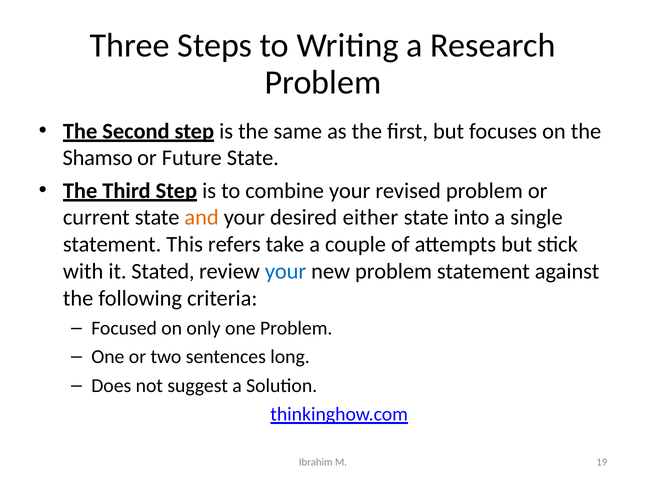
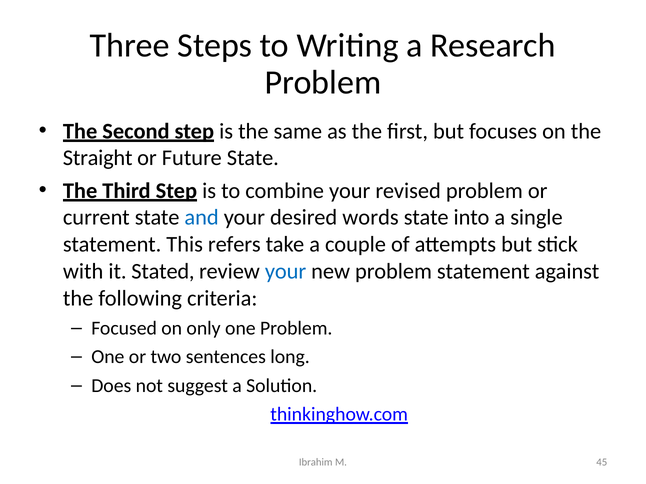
Shamso: Shamso -> Straight (98, 158)
and colour: orange -> blue (202, 218)
either: either -> words (371, 218)
19: 19 -> 45 (602, 463)
